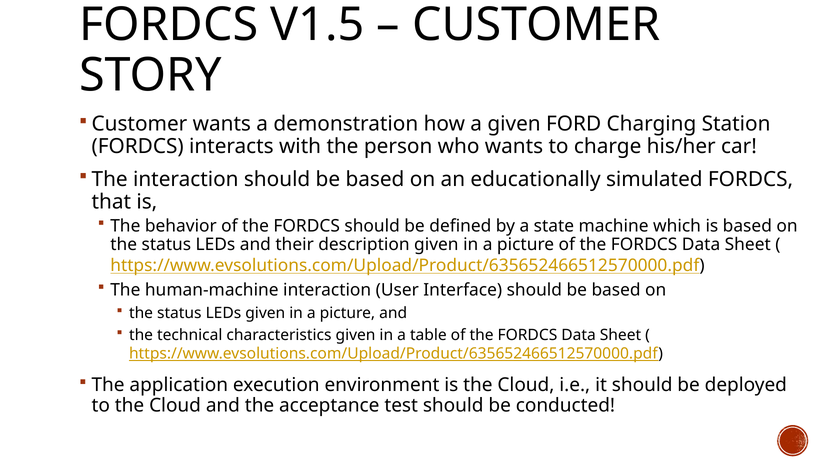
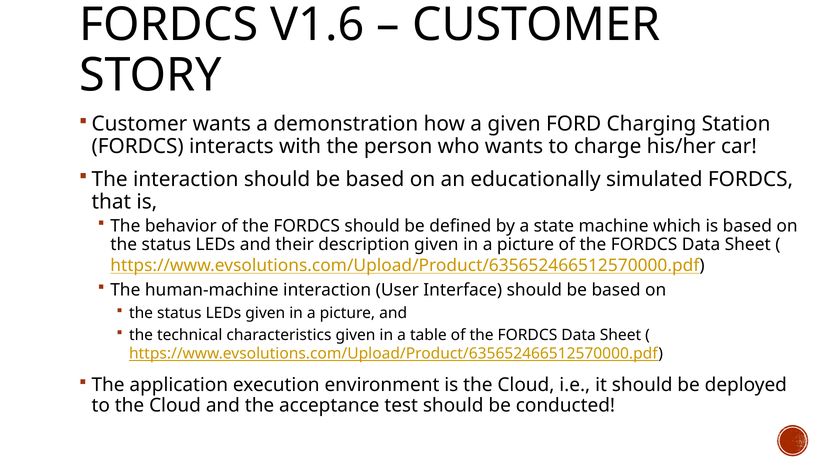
V1.5: V1.5 -> V1.6 (317, 25)
